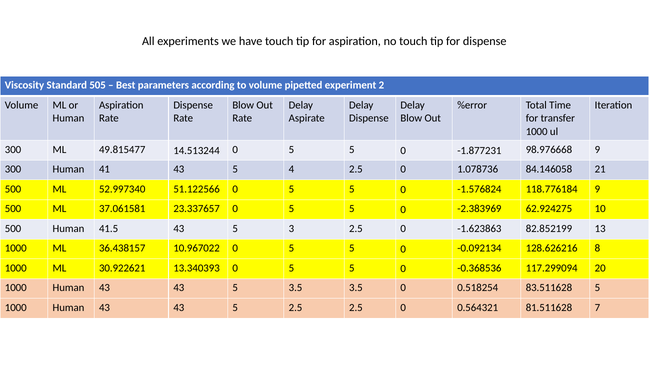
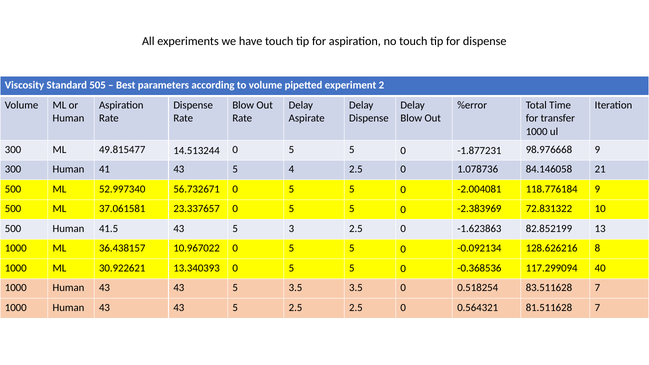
51.122566: 51.122566 -> 56.732671 (197, 189)
-1.576824: -1.576824 -> -2.004081 (479, 189)
62.924275: 62.924275 -> 72.831322 (549, 209)
20: 20 -> 40 (600, 268)
83.511628 5: 5 -> 7 (597, 288)
